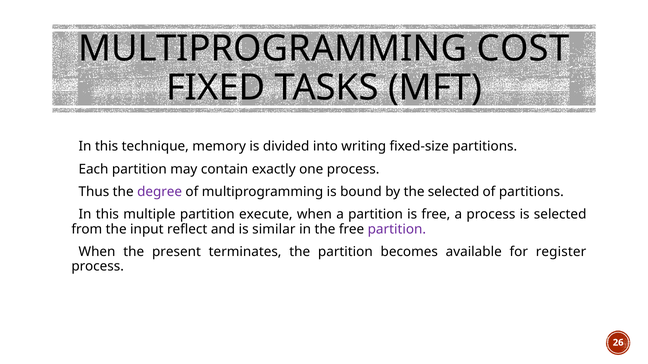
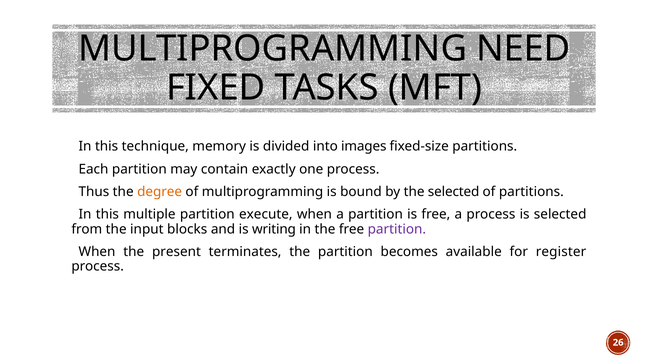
COST: COST -> NEED (523, 49)
writing: writing -> images (364, 147)
degree colour: purple -> orange (160, 192)
reflect: reflect -> blocks (187, 229)
similar: similar -> writing (274, 229)
